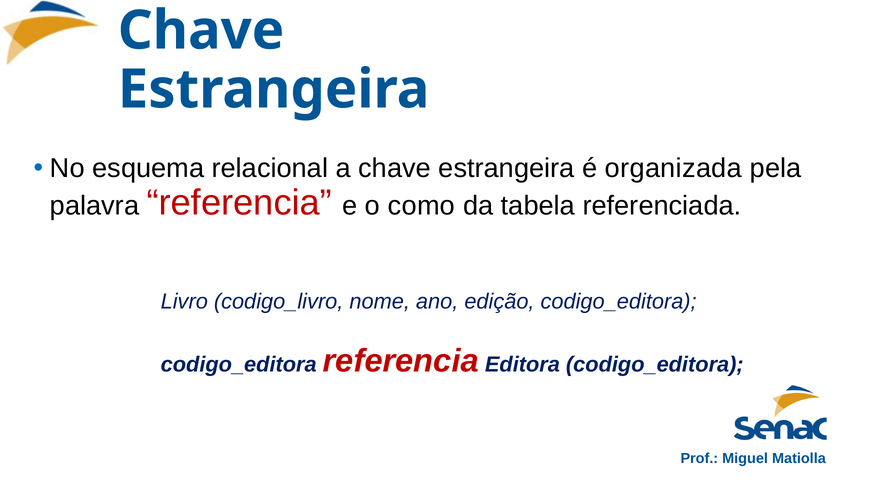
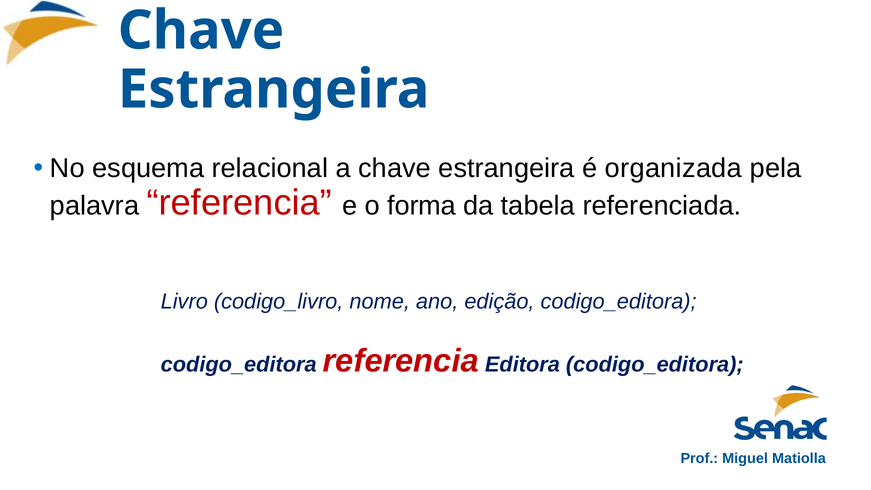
como: como -> forma (422, 206)
